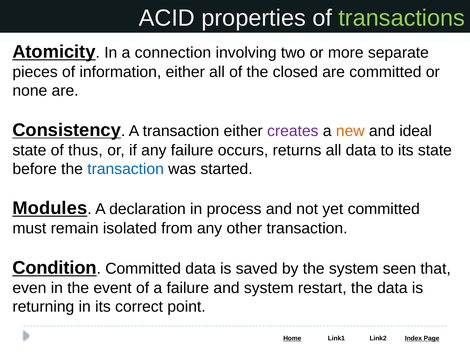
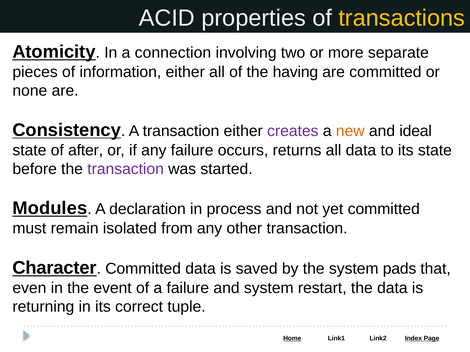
transactions colour: light green -> yellow (402, 18)
closed: closed -> having (295, 72)
thus: thus -> after (86, 150)
transaction colour: blue -> purple (126, 169)
Condition: Condition -> Character (55, 268)
seen: seen -> pads (400, 269)
point: point -> tuple (187, 307)
